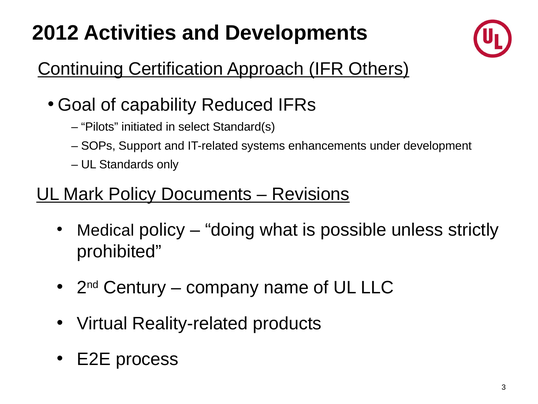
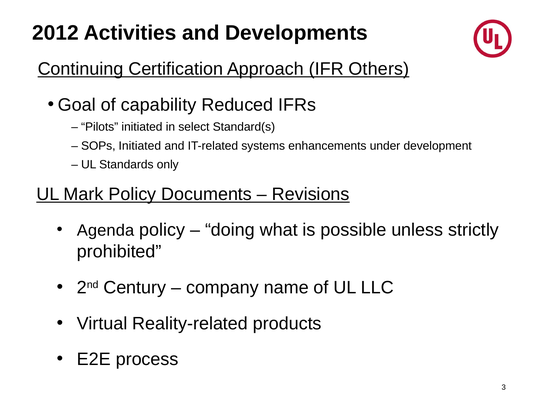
SOPs Support: Support -> Initiated (140, 146)
Medical: Medical -> Agenda (106, 230)
